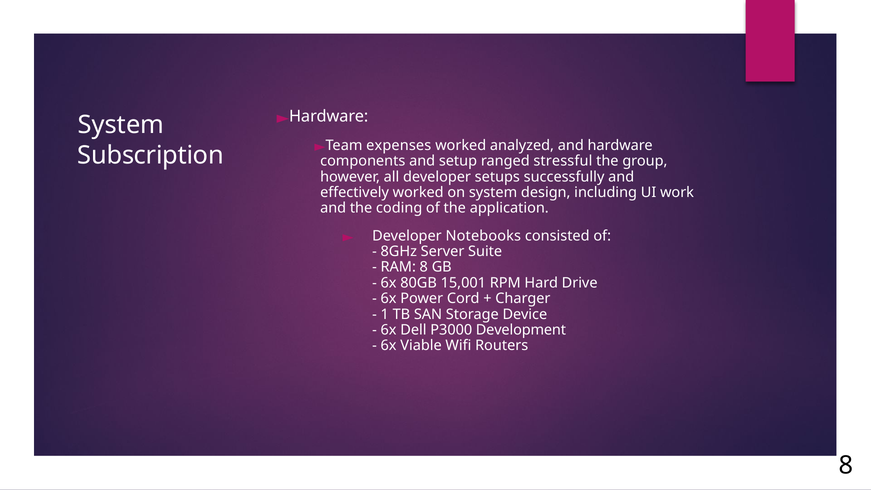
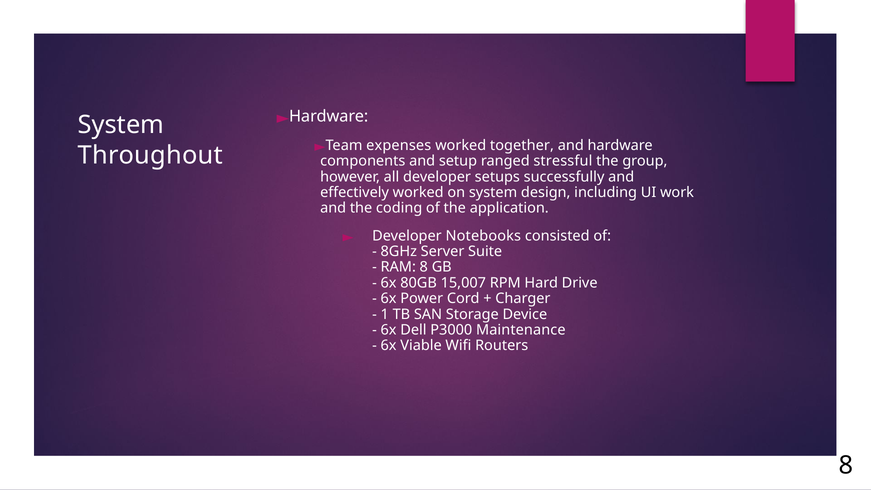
analyzed: analyzed -> together (522, 145)
Subscription: Subscription -> Throughout (150, 155)
15,001: 15,001 -> 15,007 (463, 283)
Development: Development -> Maintenance (521, 330)
